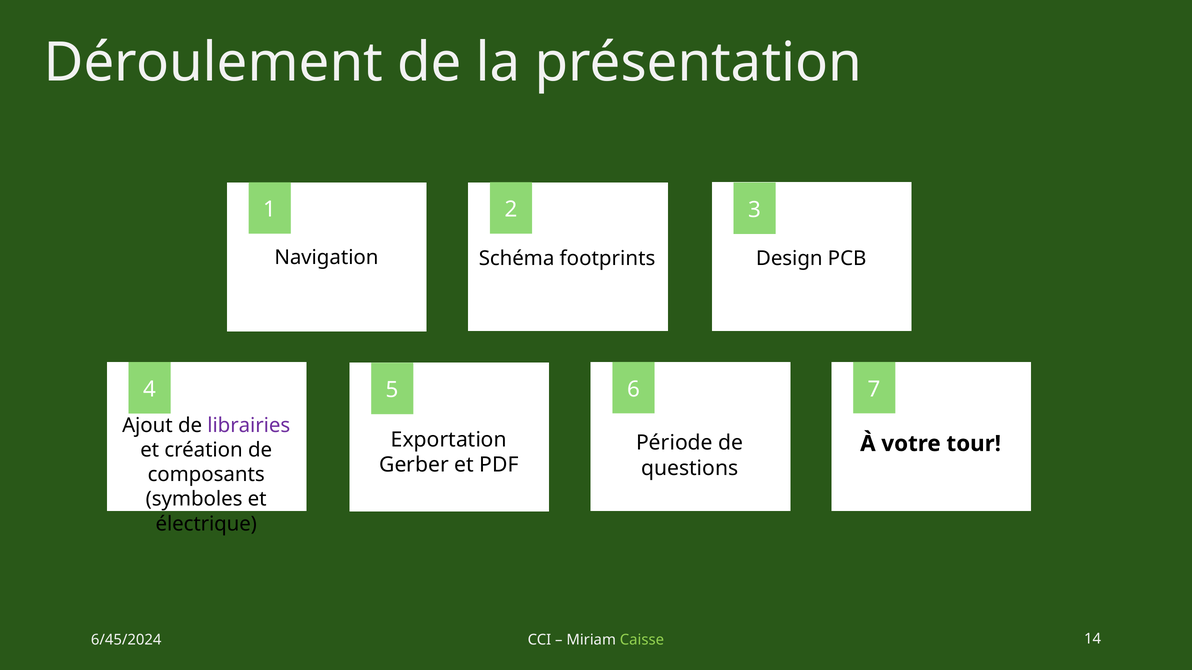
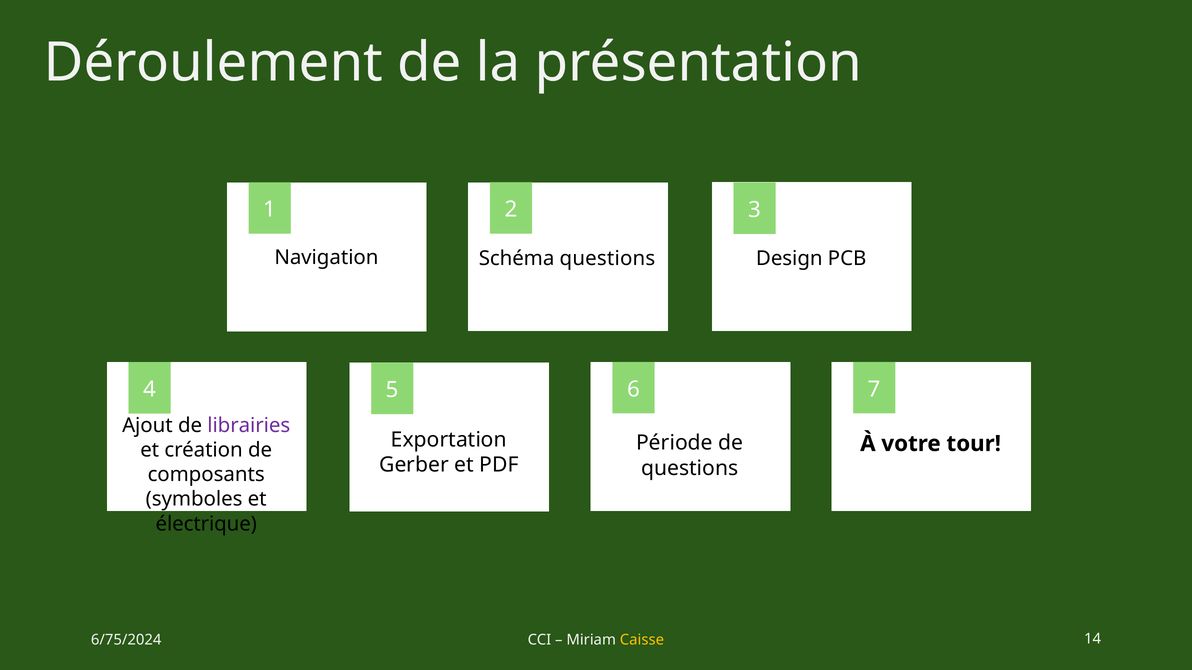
Schéma footprints: footprints -> questions (607, 259)
6/45/2024: 6/45/2024 -> 6/75/2024 (126, 640)
Caisse colour: light green -> yellow (642, 640)
